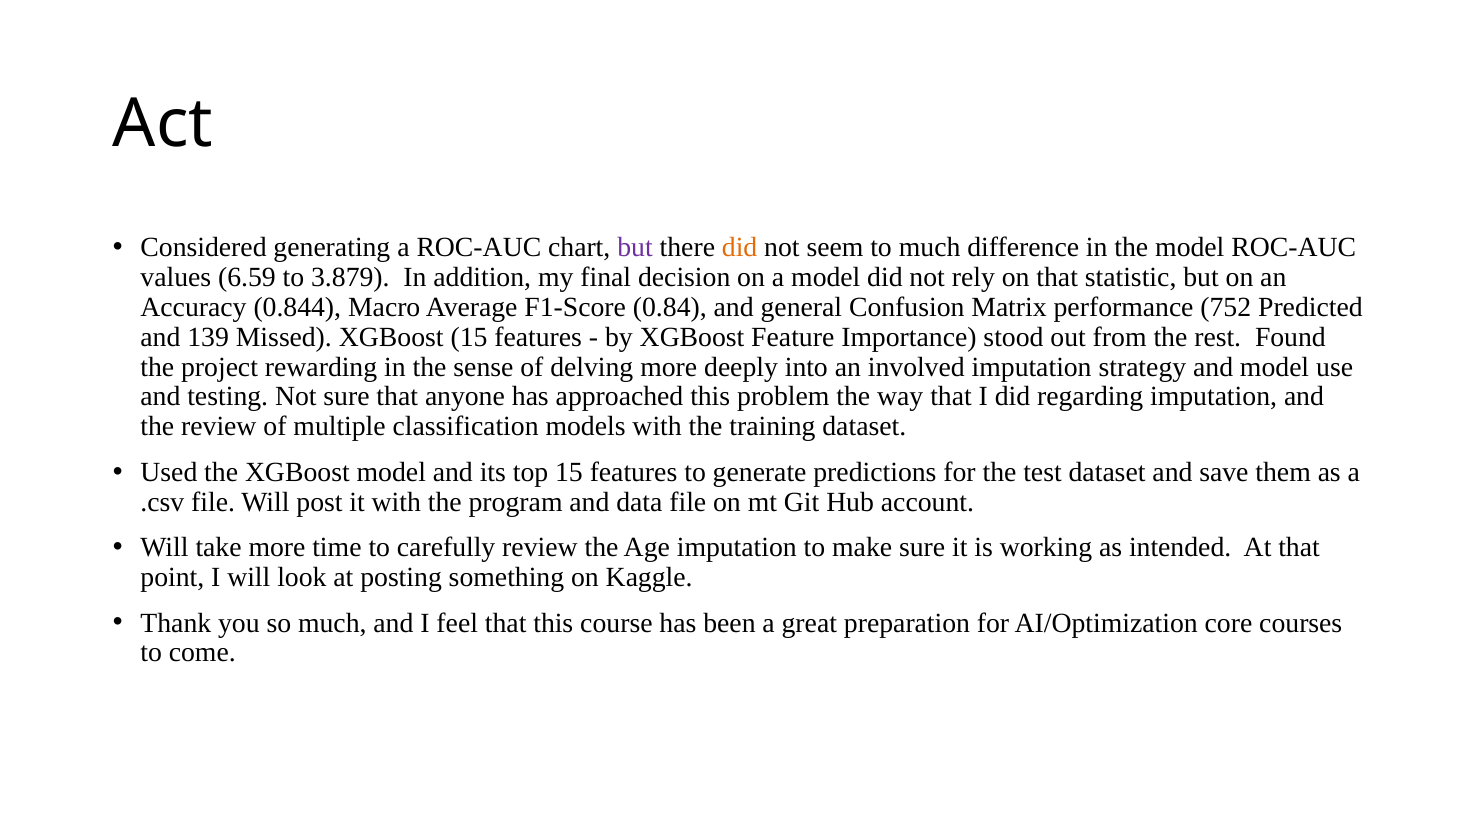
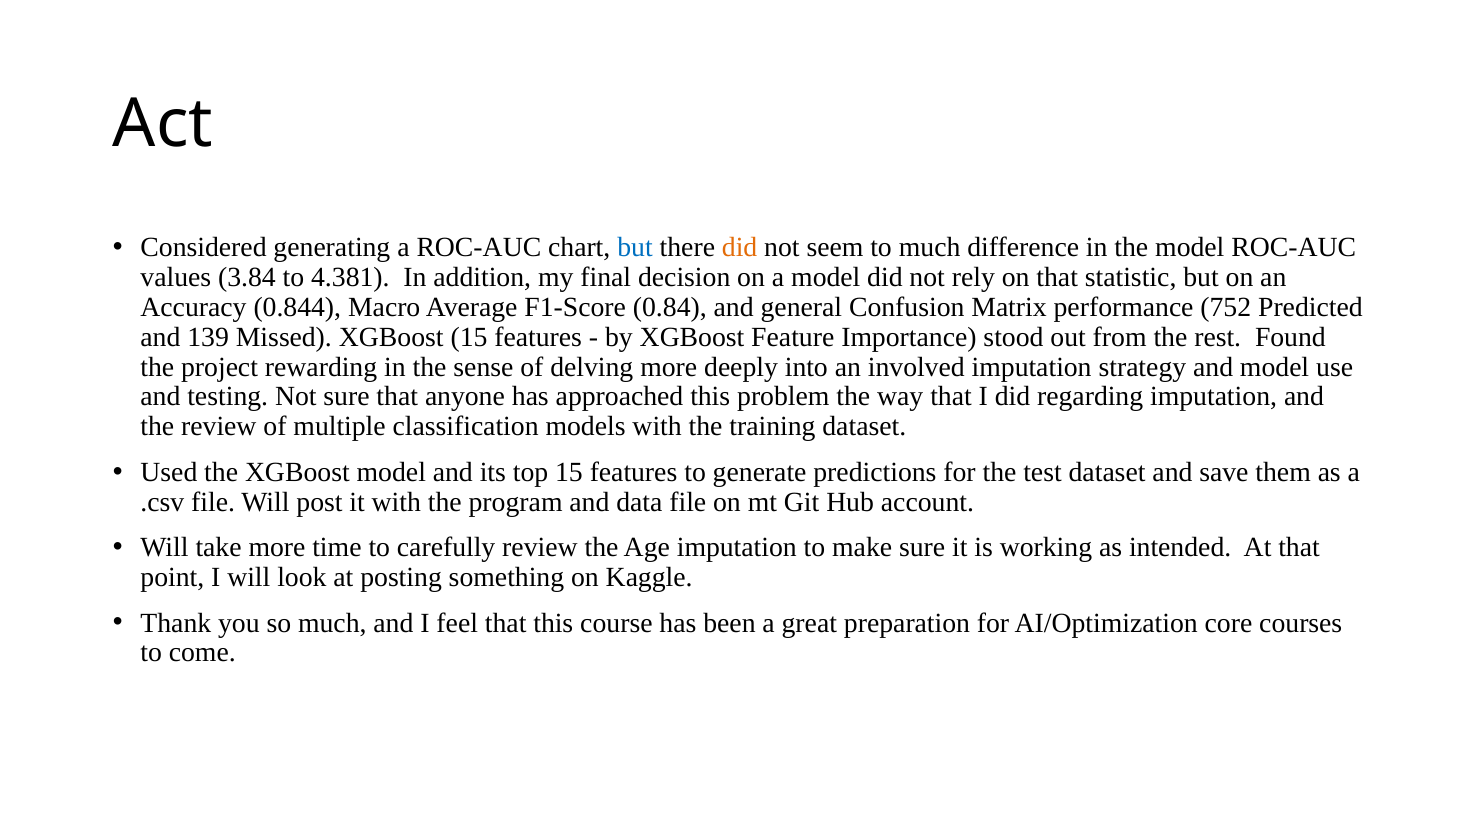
but colour: purple -> blue (635, 247)
6.59: 6.59 -> 3.84 (247, 277)
3.879: 3.879 -> 4.381 (350, 277)
